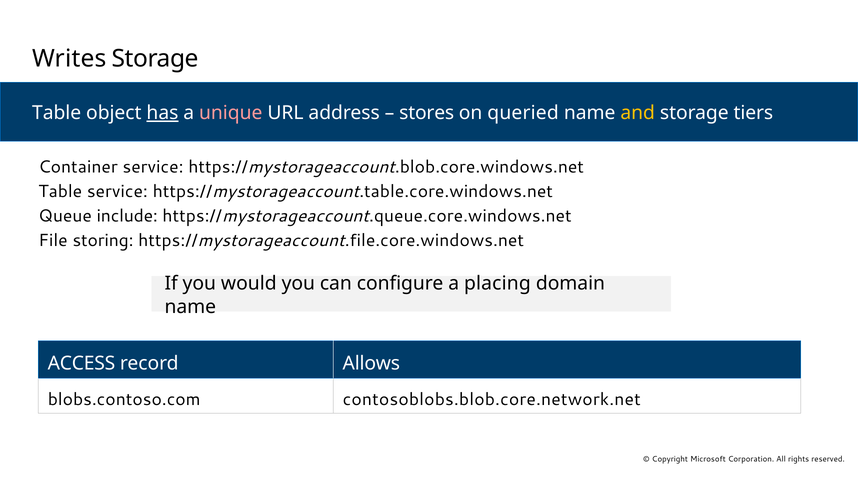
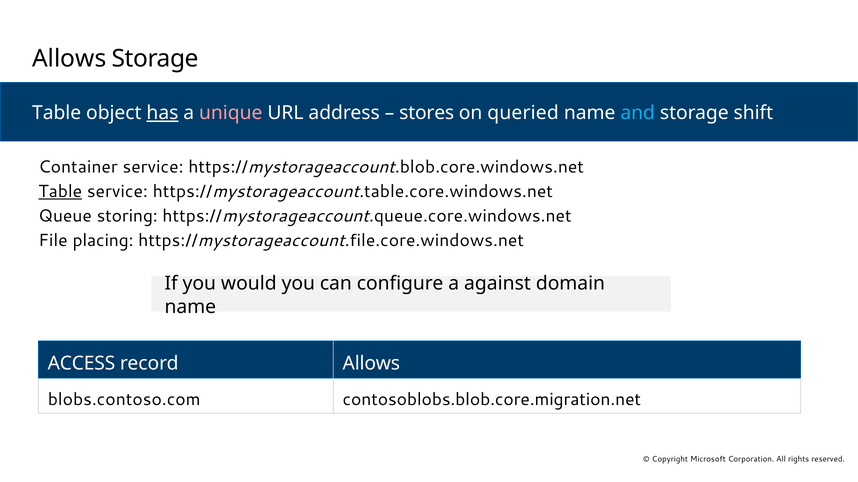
Writes: Writes -> Allows (69, 59)
and colour: yellow -> light blue (638, 113)
tiers: tiers -> shift (753, 113)
Table underline: none -> present (60, 192)
include: include -> storing (127, 216)
storing: storing -> placing (103, 241)
placing: placing -> against (497, 284)
contosoblobs.blob.core.network.net: contosoblobs.blob.core.network.net -> contosoblobs.blob.core.migration.net (492, 400)
